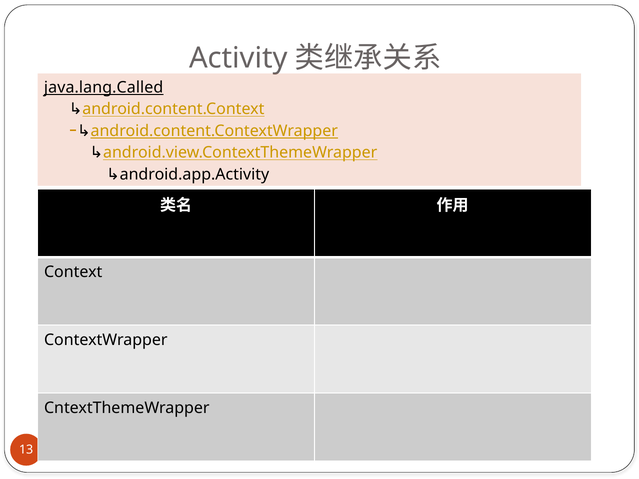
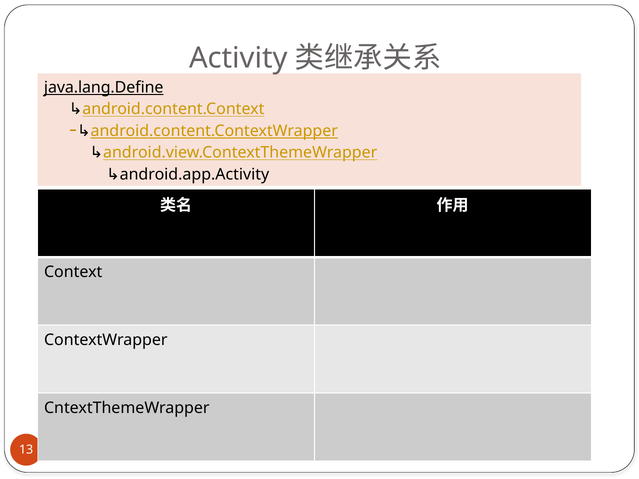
java.lang.Called: java.lang.Called -> java.lang.Define (104, 87)
